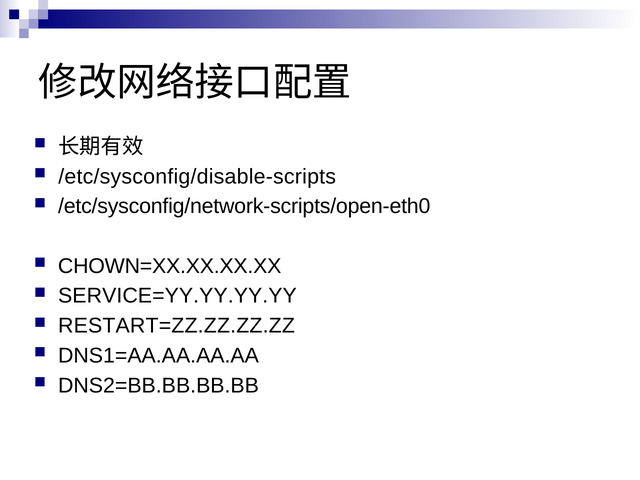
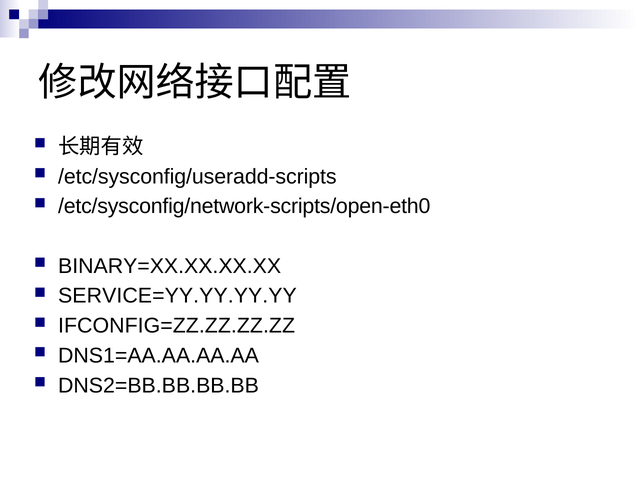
/etc/sysconfig/disable-scripts: /etc/sysconfig/disable-scripts -> /etc/sysconfig/useradd-scripts (197, 176)
CHOWN=XX.XX.XX.XX: CHOWN=XX.XX.XX.XX -> BINARY=XX.XX.XX.XX (170, 266)
RESTART=ZZ.ZZ.ZZ.ZZ: RESTART=ZZ.ZZ.ZZ.ZZ -> IFCONFIG=ZZ.ZZ.ZZ.ZZ (177, 326)
